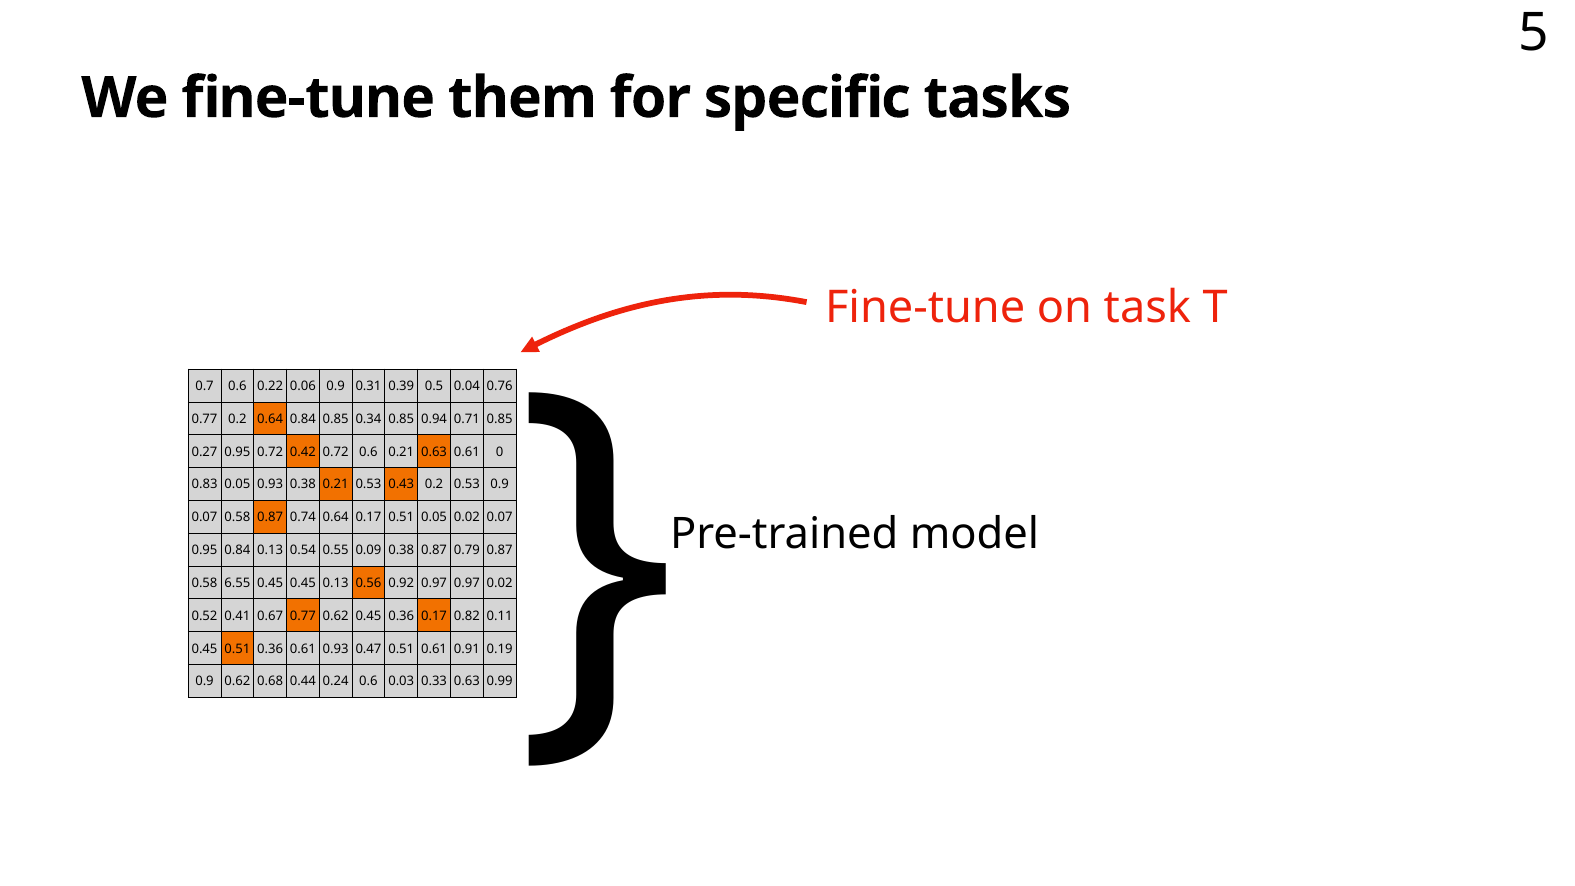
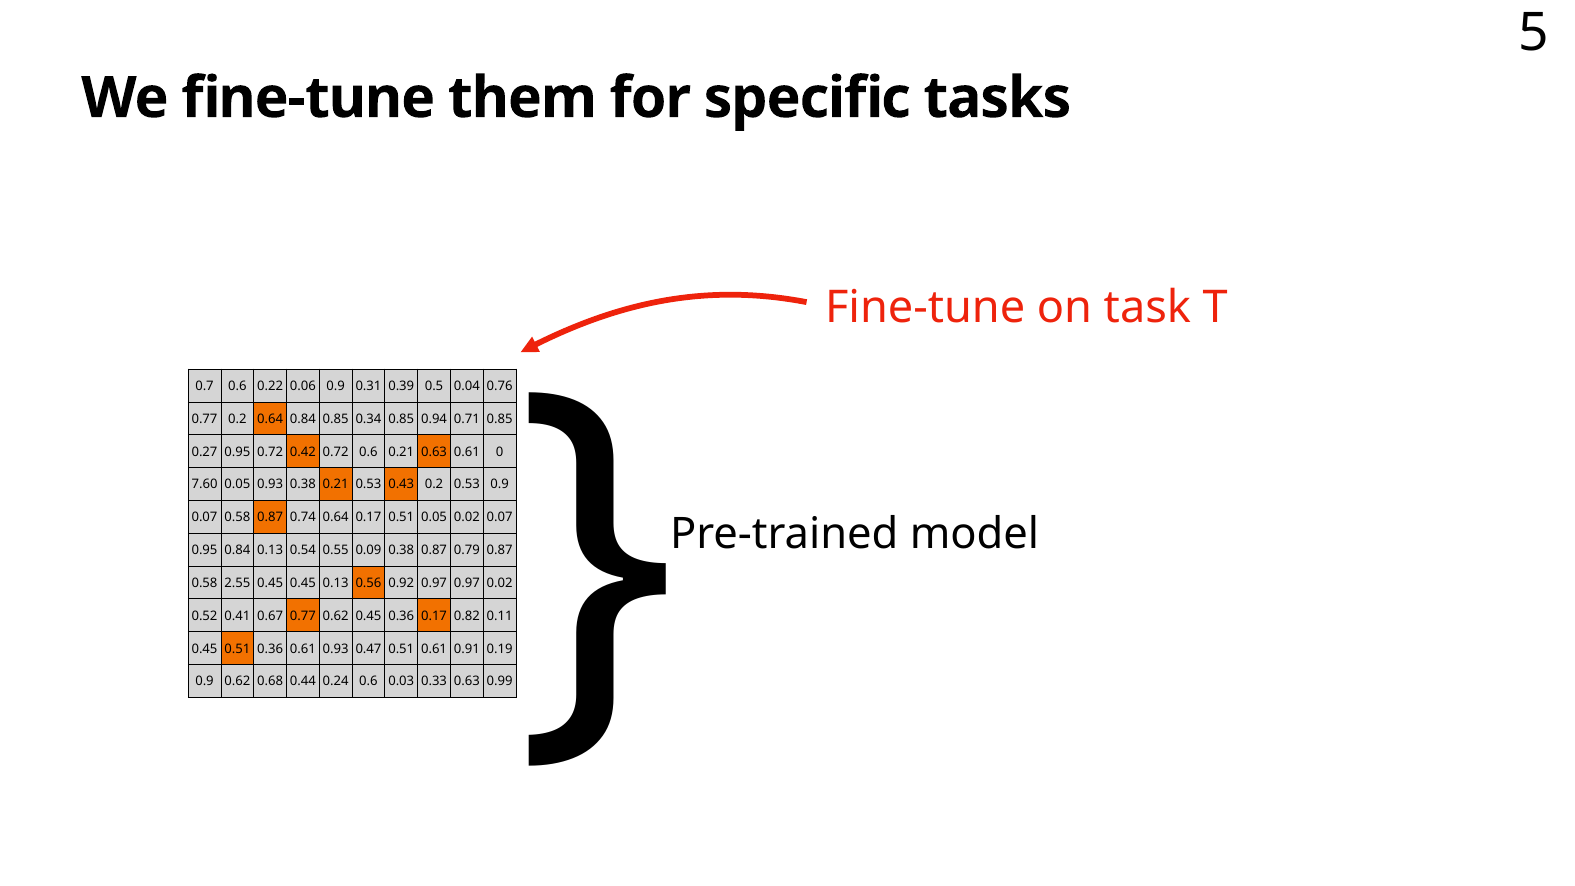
0.83: 0.83 -> 7.60 (205, 485)
6.55: 6.55 -> 2.55 (237, 583)
